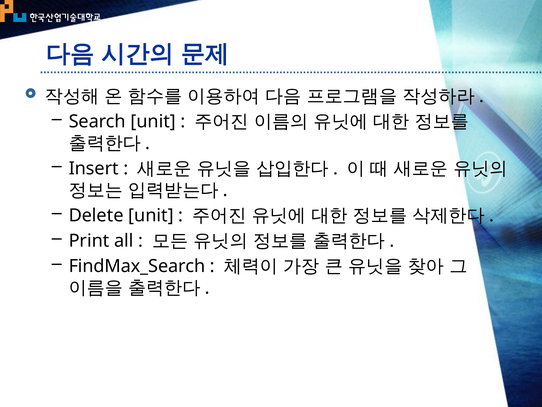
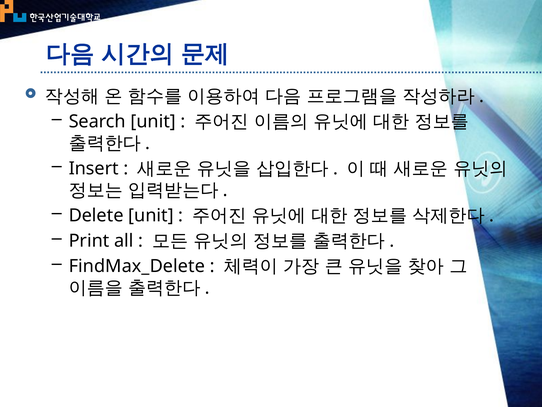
FindMax_Search: FindMax_Search -> FindMax_Delete (137, 266)
